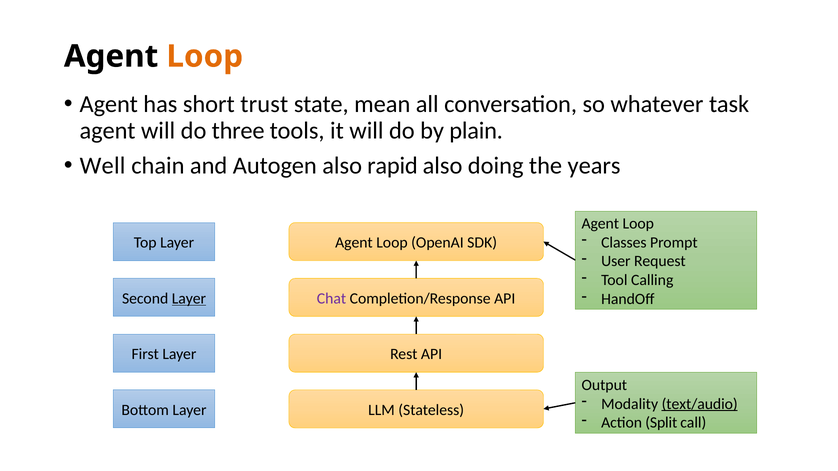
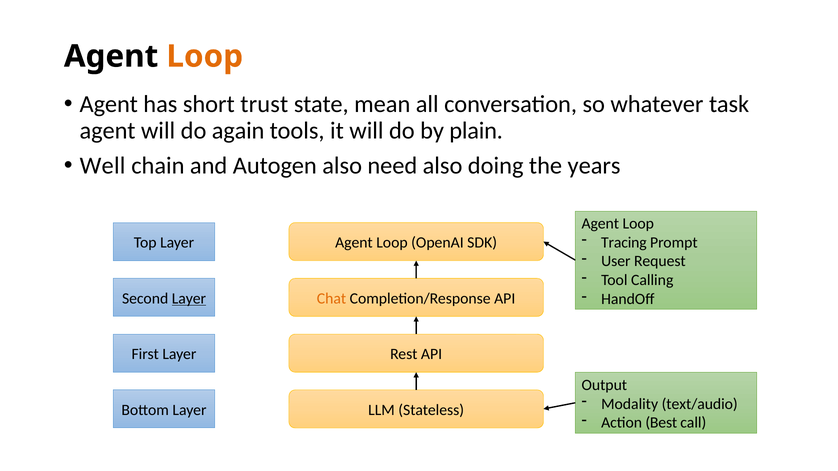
three: three -> again (238, 131)
rapid: rapid -> need (392, 166)
Classes: Classes -> Tracing (624, 243)
Chat colour: purple -> orange (331, 299)
text/audio underline: present -> none (700, 404)
Split: Split -> Best (661, 423)
